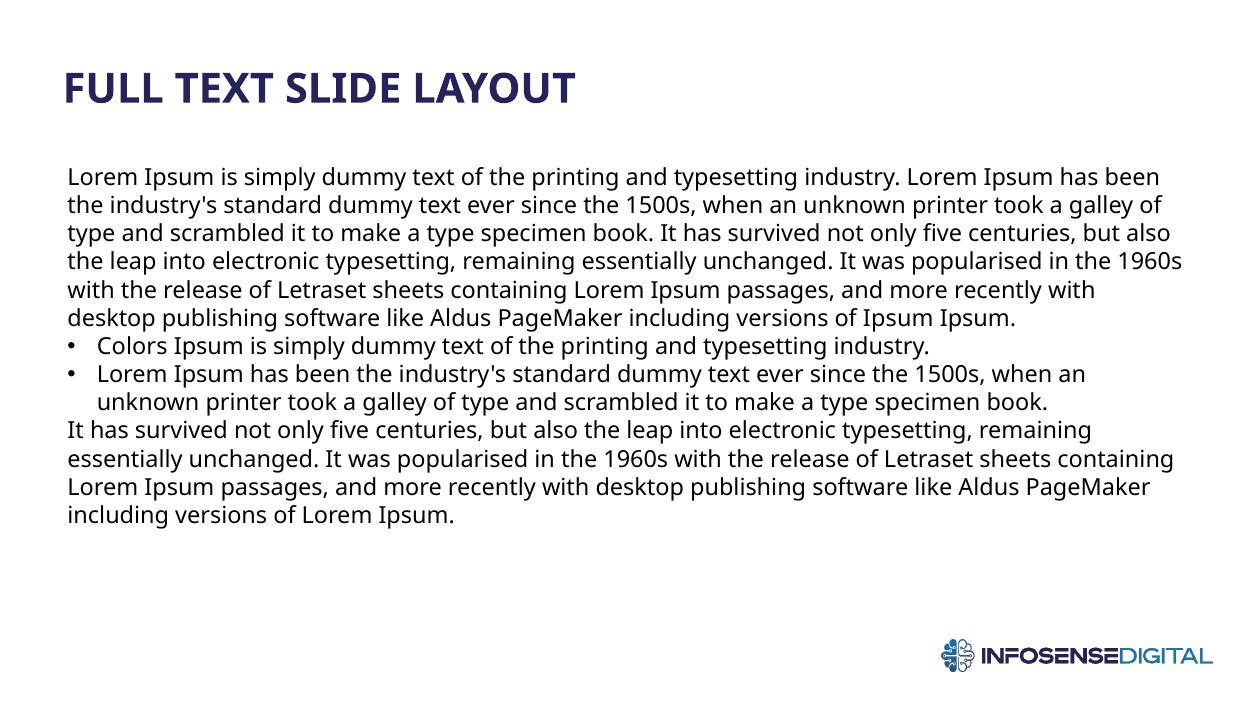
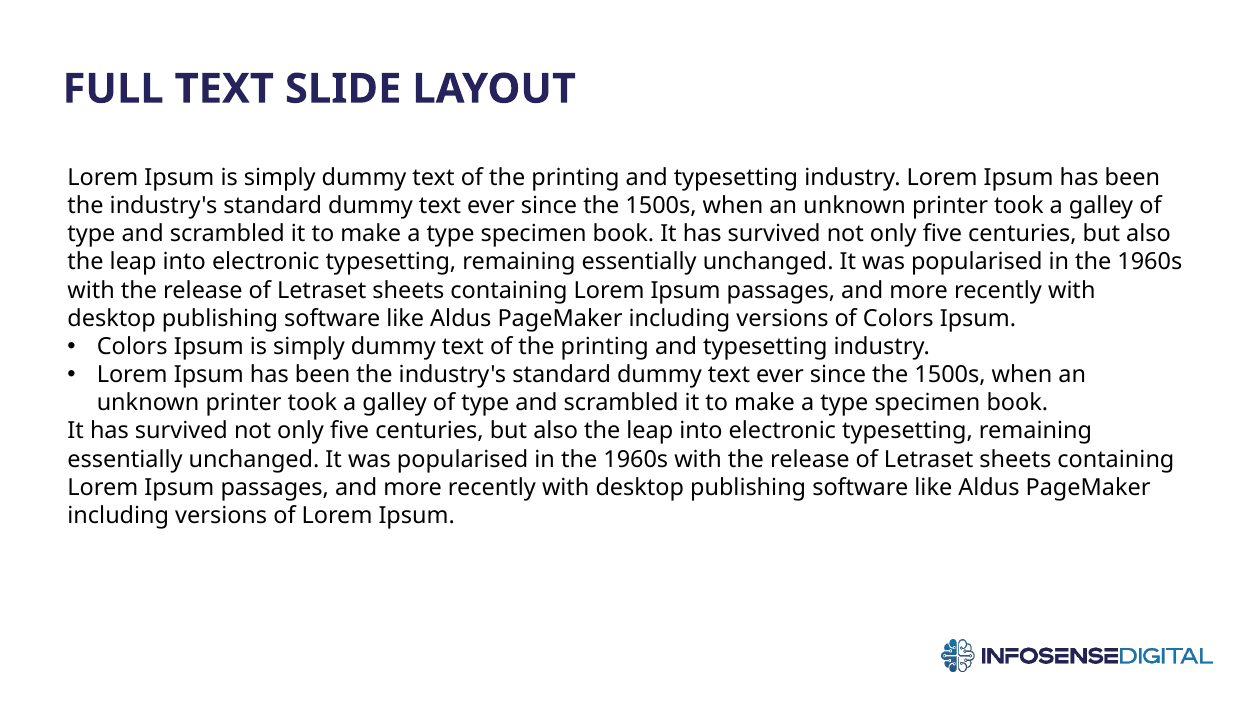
of Ipsum: Ipsum -> Colors (898, 319)
